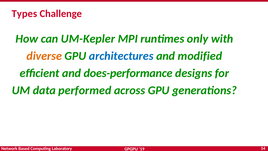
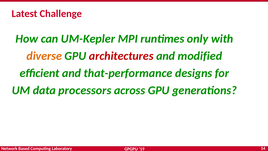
Types: Types -> Latest (24, 14)
architectures colour: blue -> red (121, 56)
does-performance: does-performance -> that-performance (128, 73)
performed: performed -> processors (85, 90)
